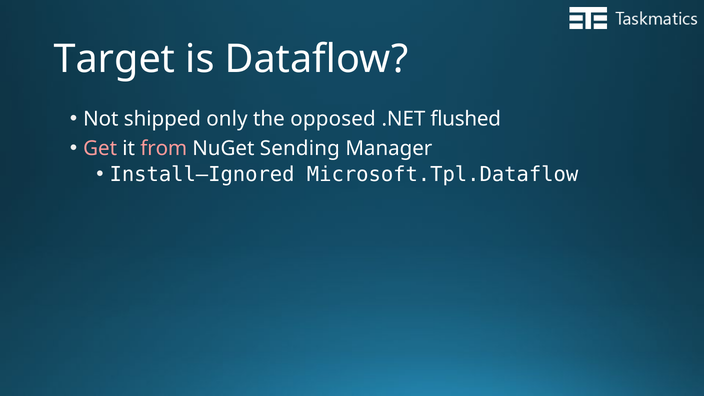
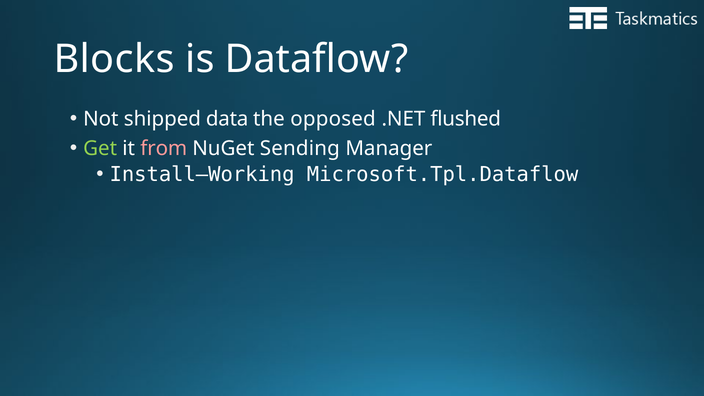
Target: Target -> Blocks (114, 59)
only: only -> data (227, 119)
Get colour: pink -> light green (100, 148)
Install–Ignored: Install–Ignored -> Install–Working (202, 174)
